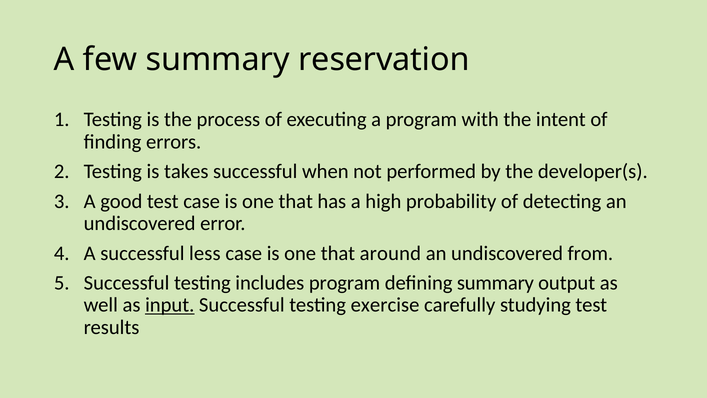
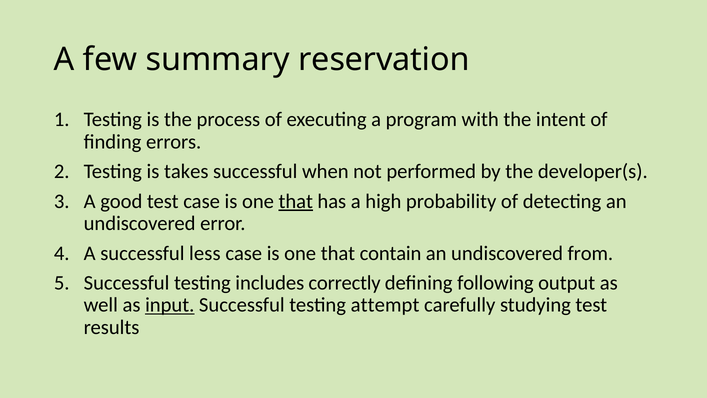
that underline: none -> present (296, 201)
around: around -> contain (391, 253)
includes program: program -> correctly (345, 283)
defining summary: summary -> following (495, 283)
exercise: exercise -> attempt (385, 305)
